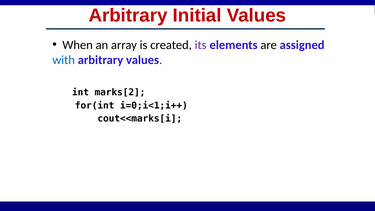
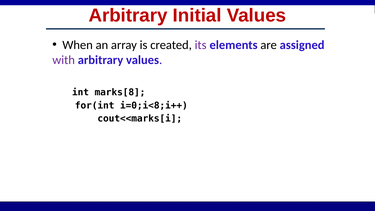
with colour: blue -> purple (64, 60)
marks[2: marks[2 -> marks[8 (120, 92)
i=0;i<1;i++: i=0;i<1;i++ -> i=0;i<8;i++ (154, 105)
